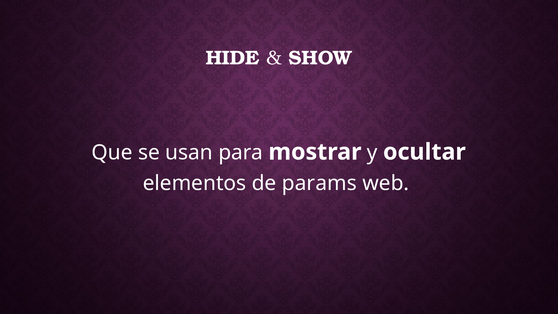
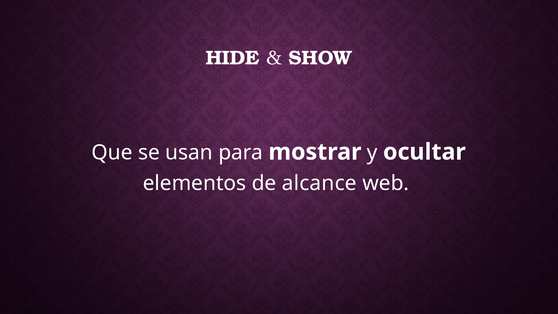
params: params -> alcance (319, 183)
